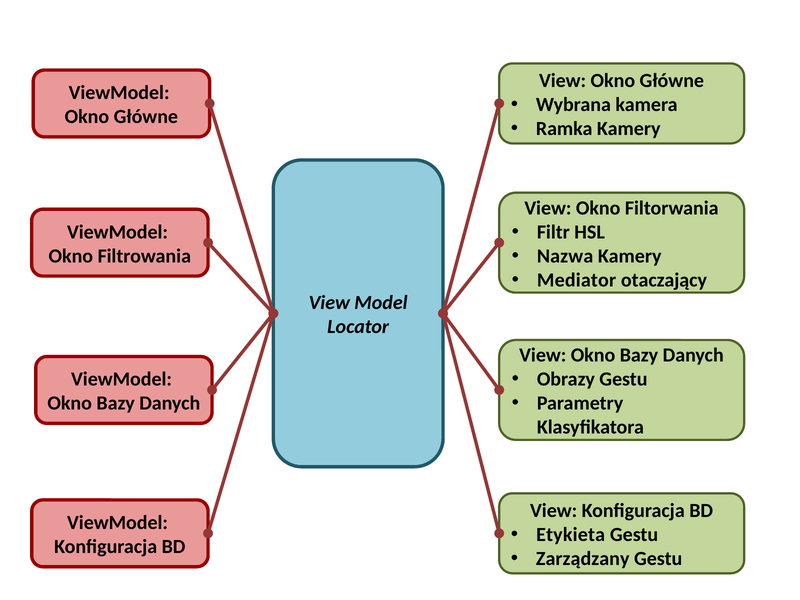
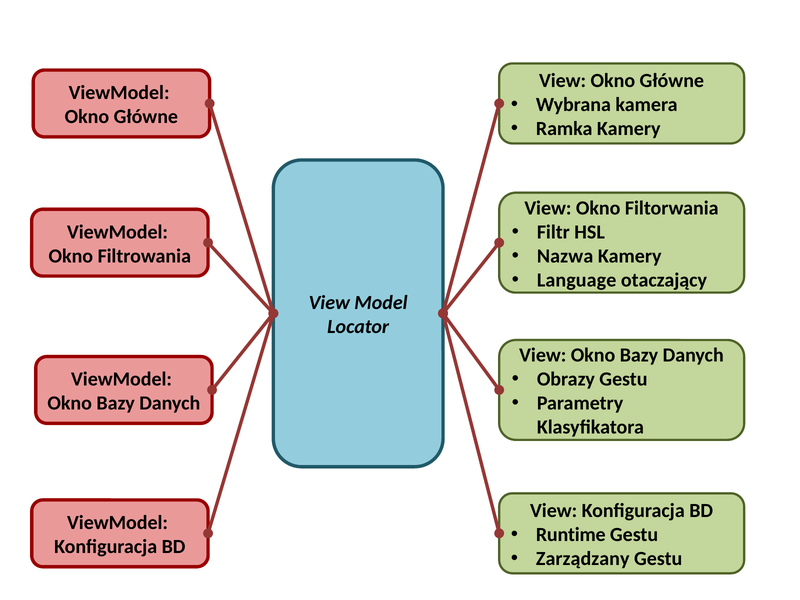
Mediator: Mediator -> Language (577, 280)
Etykieta: Etykieta -> Runtime (571, 535)
